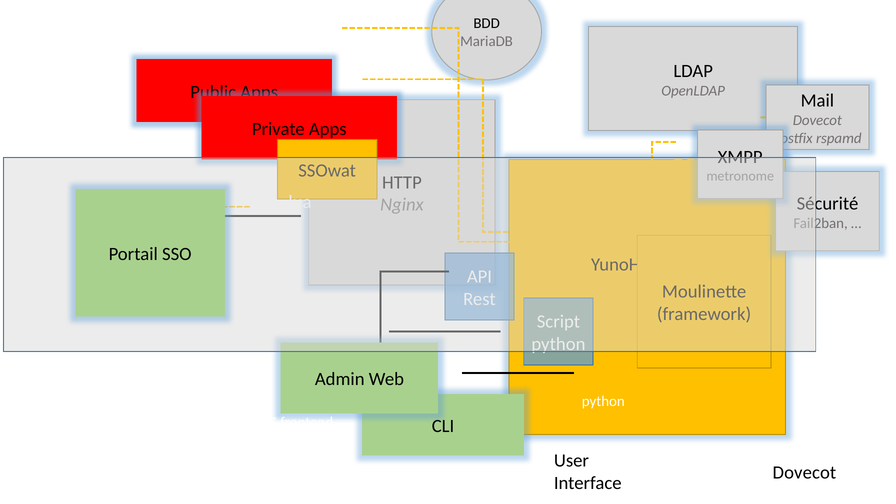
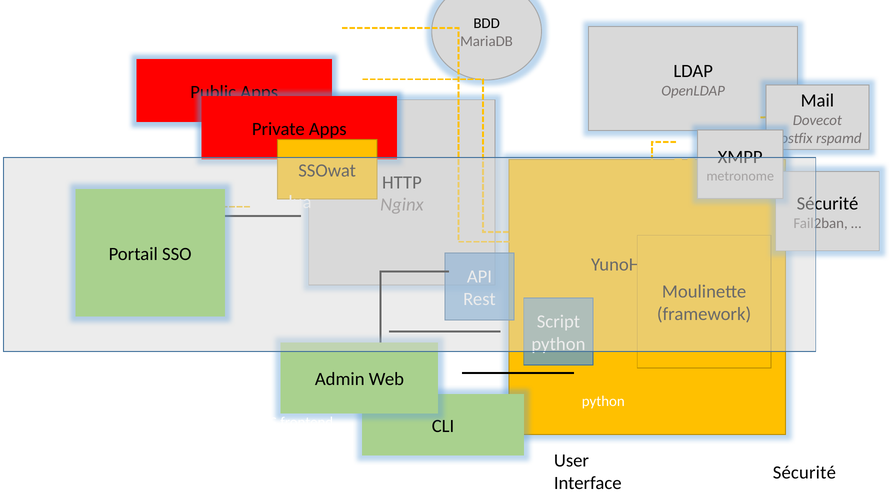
Dovecot: Dovecot -> Sécurité (804, 473)
